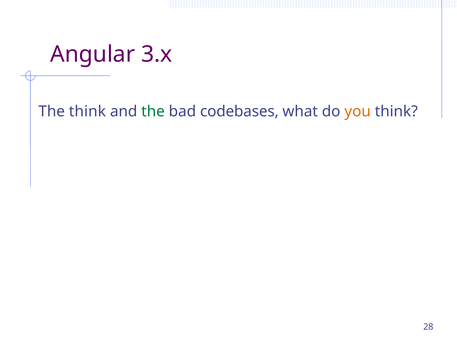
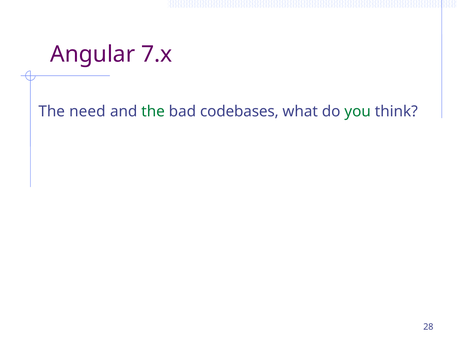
3.x: 3.x -> 7.x (157, 54)
The think: think -> need (87, 111)
you colour: orange -> green (358, 111)
